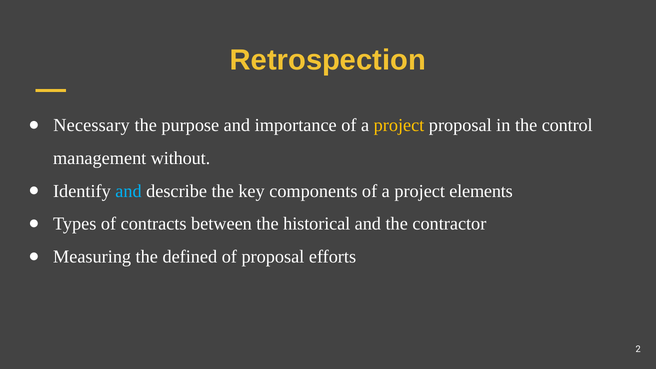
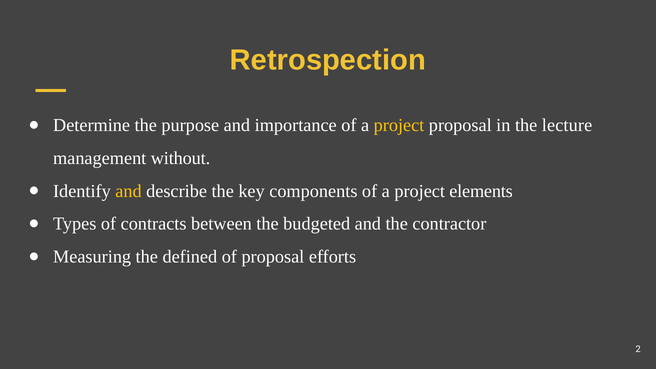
Necessary: Necessary -> Determine (92, 125)
control: control -> lecture (567, 125)
and colour: light blue -> yellow (129, 191)
historical: historical -> budgeted (317, 224)
